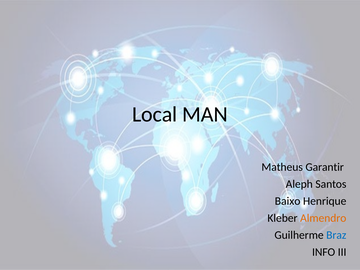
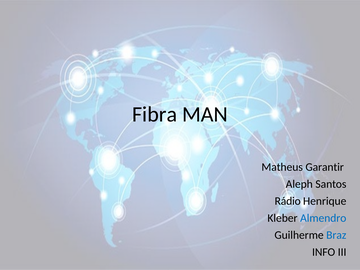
Local: Local -> Fibra (155, 114)
Baixo: Baixo -> Rádio (288, 201)
Almendro colour: orange -> blue (323, 218)
